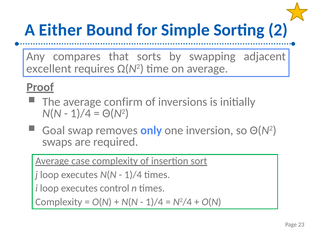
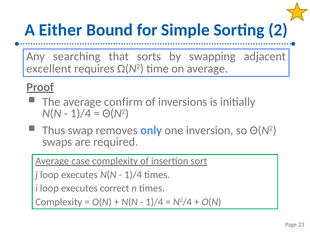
compares: compares -> searching (77, 56)
Goal: Goal -> Thus (54, 131)
control: control -> correct (115, 189)
